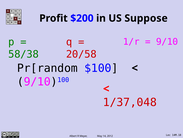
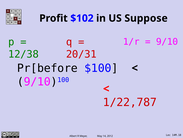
$200: $200 -> $102 (82, 18)
58/38: 58/38 -> 12/38 (23, 54)
20/58: 20/58 -> 20/31 (81, 54)
Pr[random: Pr[random -> Pr[before (47, 68)
1/37,048: 1/37,048 -> 1/22,787 (130, 102)
